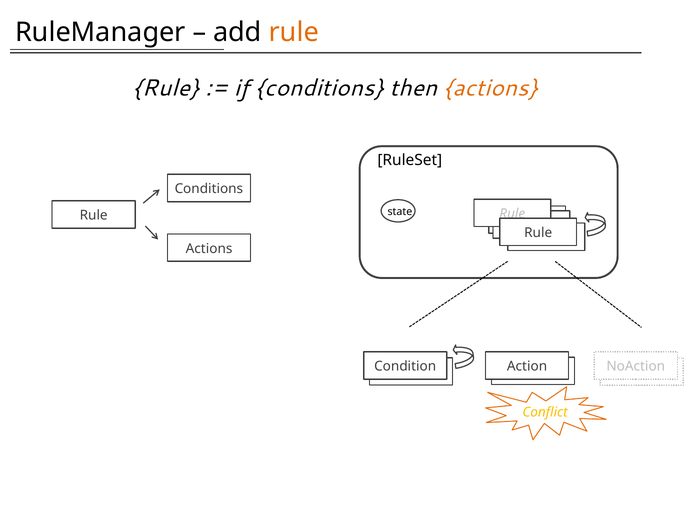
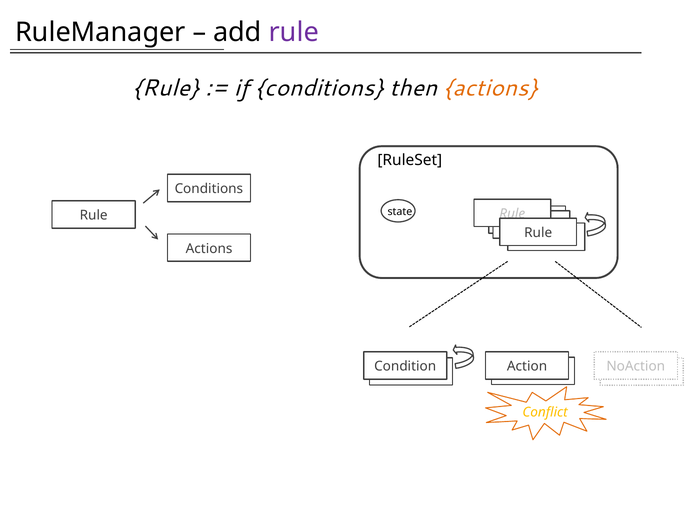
rule colour: orange -> purple (294, 32)
